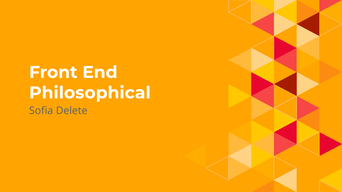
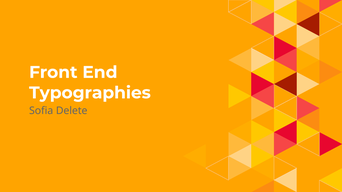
Philosophical: Philosophical -> Typographies (90, 93)
